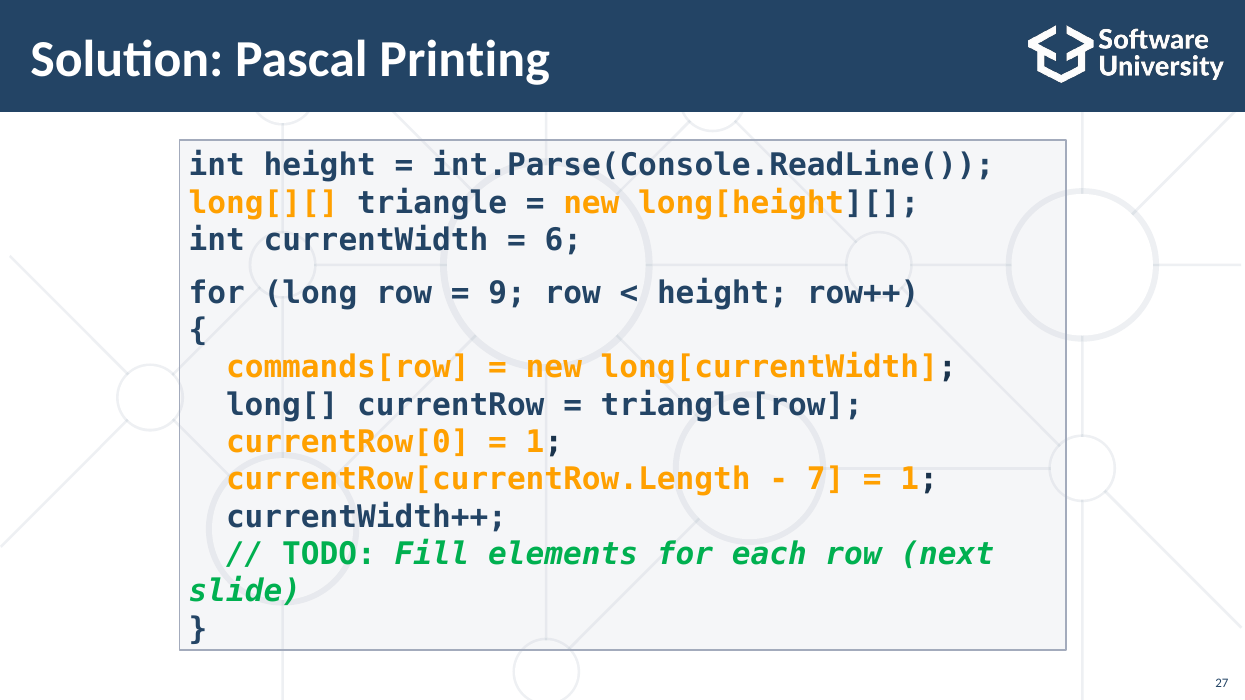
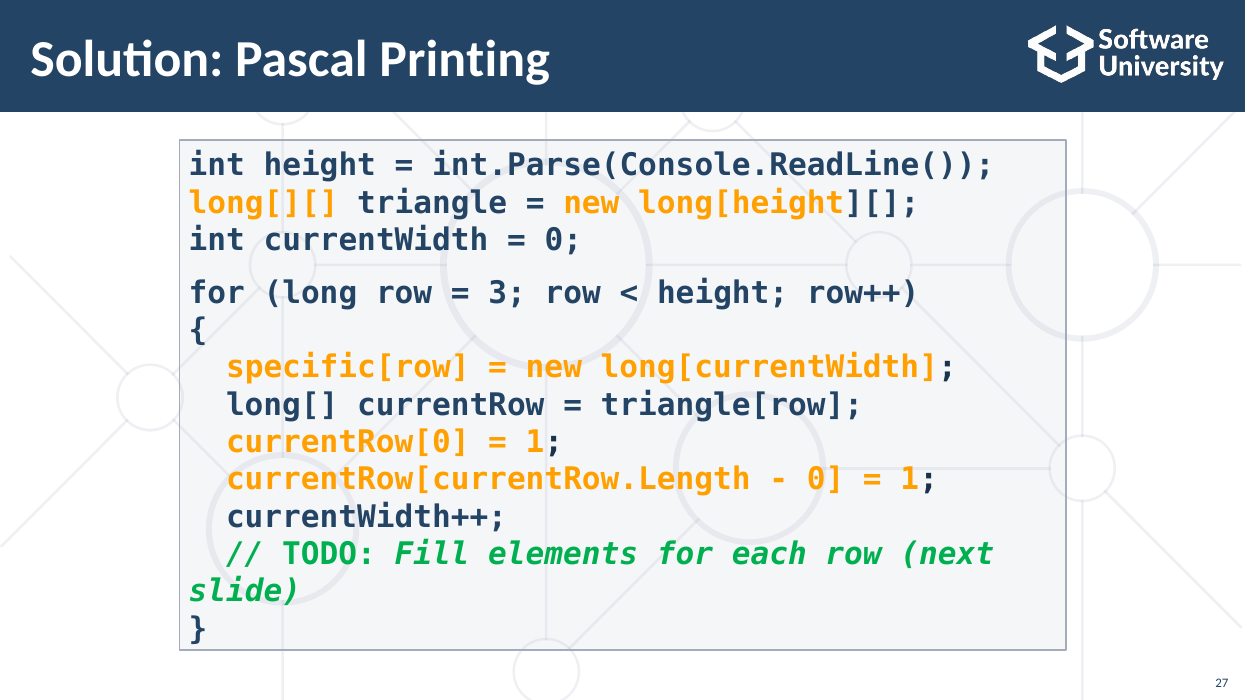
6: 6 -> 0 (563, 240)
9: 9 -> 3 (507, 293)
commands[row: commands[row -> specific[row (348, 368)
7: 7 -> 0 (826, 480)
